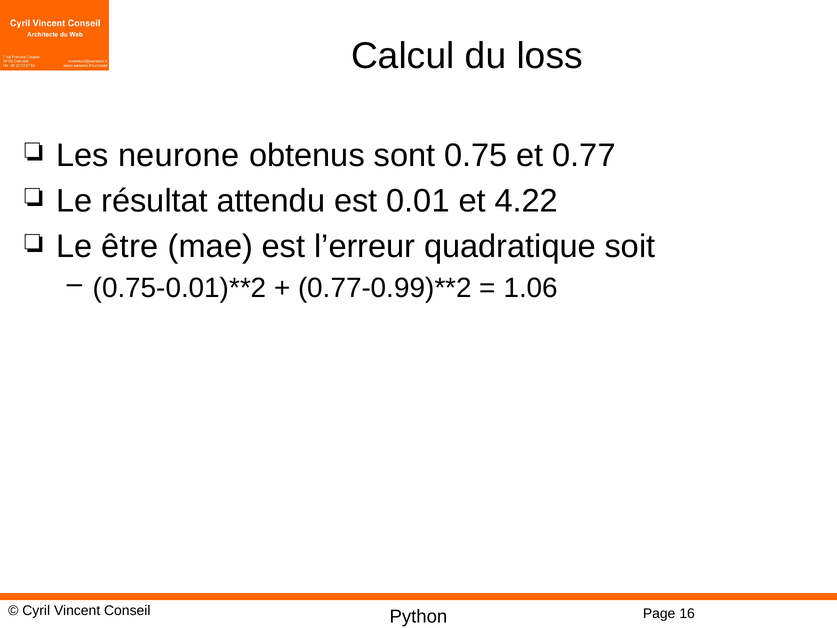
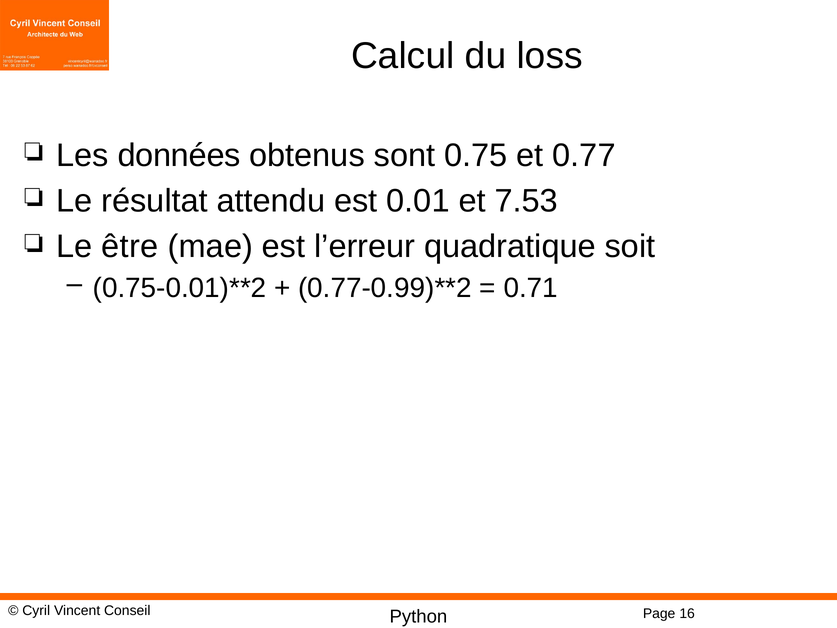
neurone: neurone -> données (179, 155)
4.22: 4.22 -> 7.53 (526, 201)
1.06: 1.06 -> 0.71 (531, 288)
